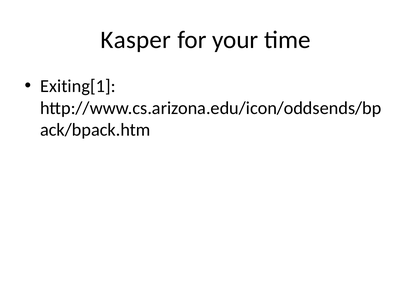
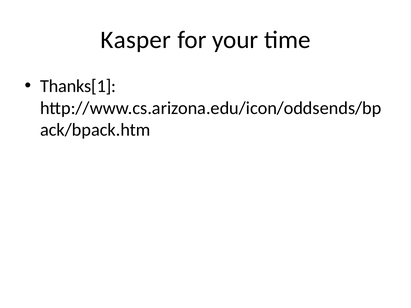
Exiting[1: Exiting[1 -> Thanks[1 (78, 86)
